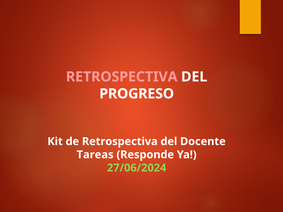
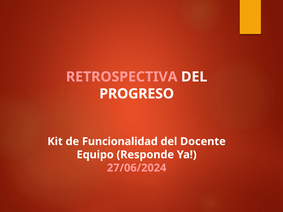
de Retrospectiva: Retrospectiva -> Funcionalidad (120, 142)
Tareas: Tareas -> Equipo (95, 155)
27/06/2024 colour: light green -> pink (137, 168)
